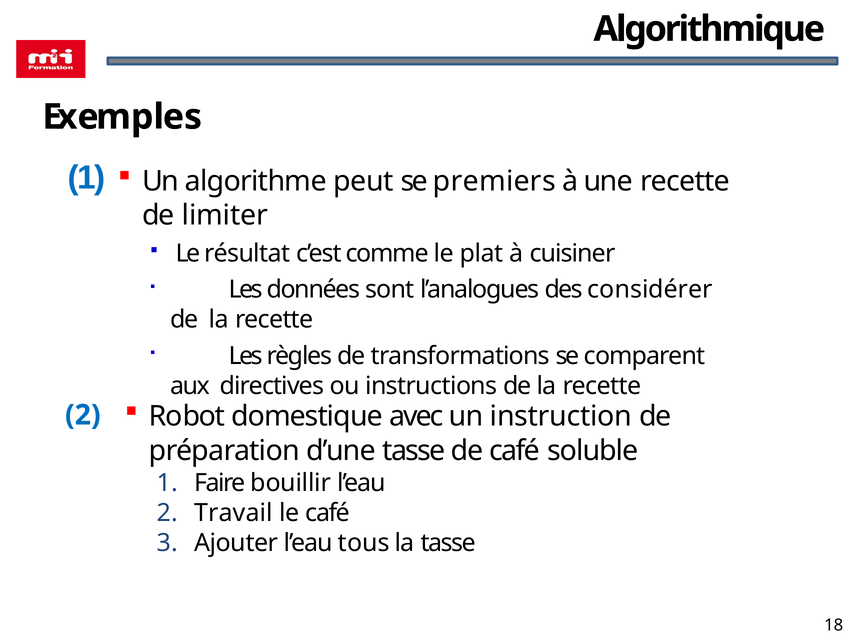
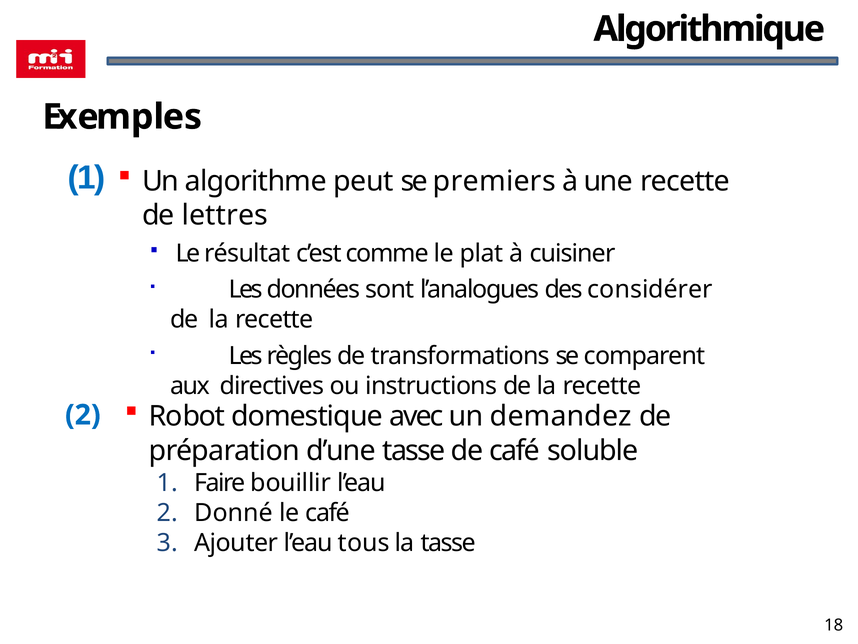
limiter: limiter -> lettres (225, 215)
instruction: instruction -> demandez (561, 416)
Travail: Travail -> Donné (234, 512)
